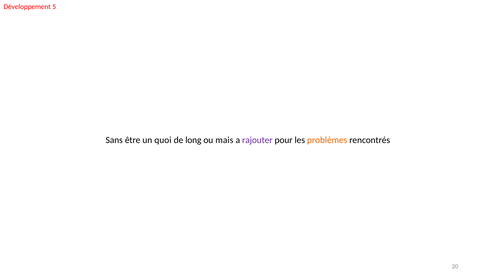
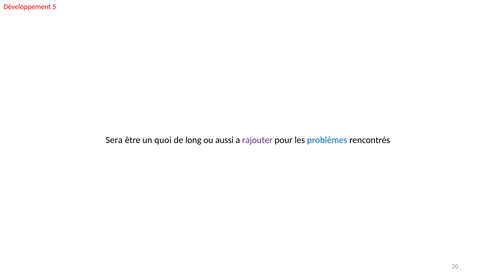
Sans: Sans -> Sera (114, 140)
mais: mais -> aussi (224, 140)
problèmes colour: orange -> blue (327, 140)
